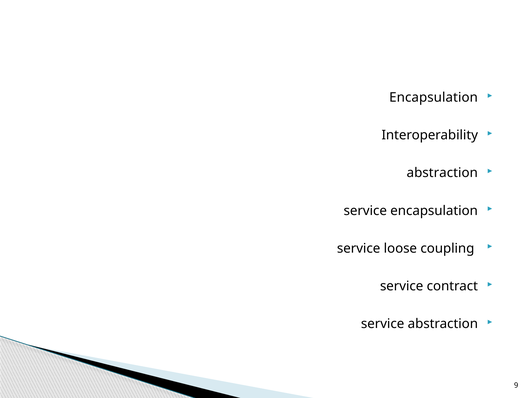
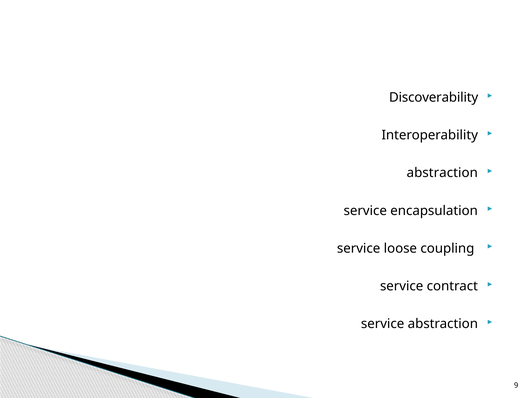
Encapsulation: Encapsulation -> Discoverability (434, 98)
